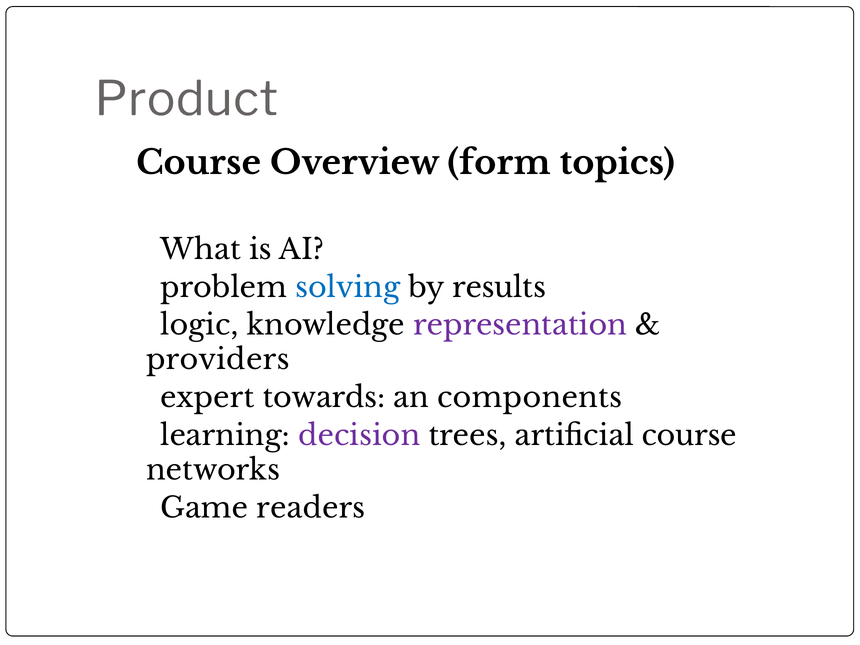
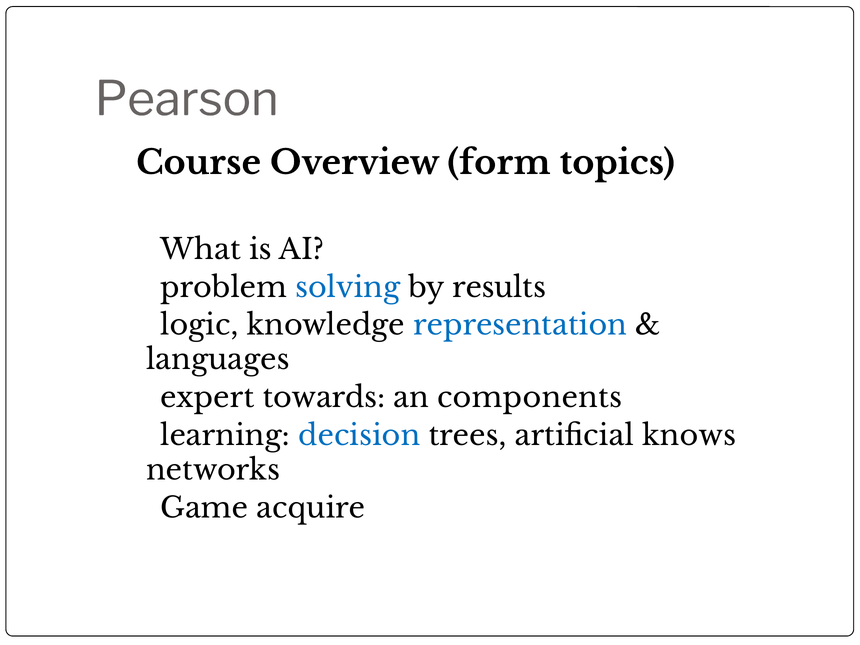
Product: Product -> Pearson (187, 99)
representation colour: purple -> blue (520, 326)
providers: providers -> languages (218, 360)
decision colour: purple -> blue (359, 436)
course: course -> knows (689, 436)
readers: readers -> acquire (311, 508)
